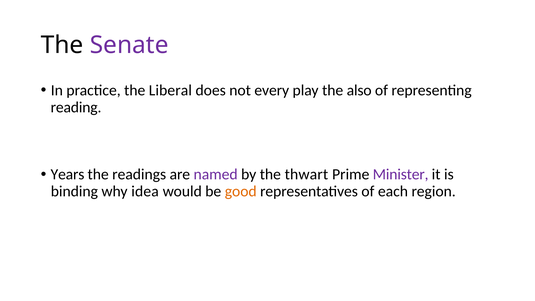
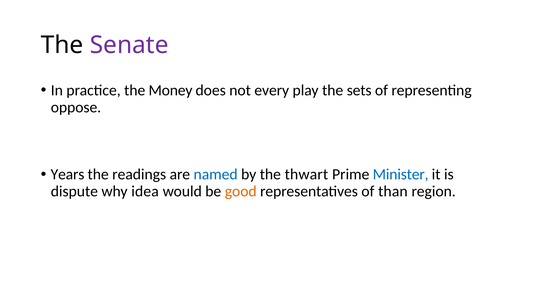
Liberal: Liberal -> Money (170, 90)
also: also -> sets (359, 90)
reading: reading -> oppose (76, 107)
named colour: purple -> blue (216, 174)
Minister colour: purple -> blue (401, 174)
binding: binding -> dispute (74, 191)
each: each -> than (393, 191)
